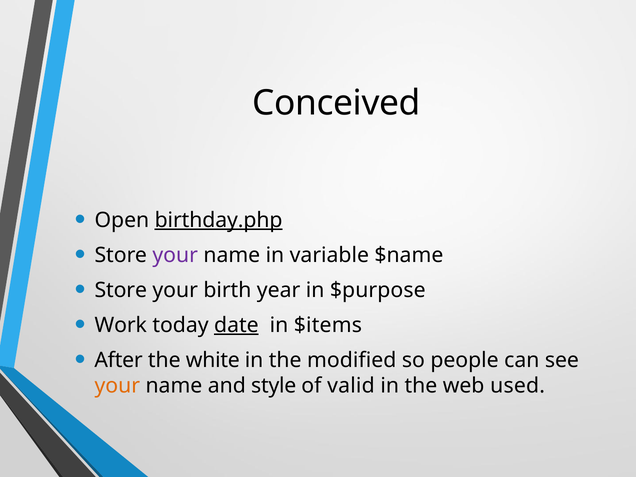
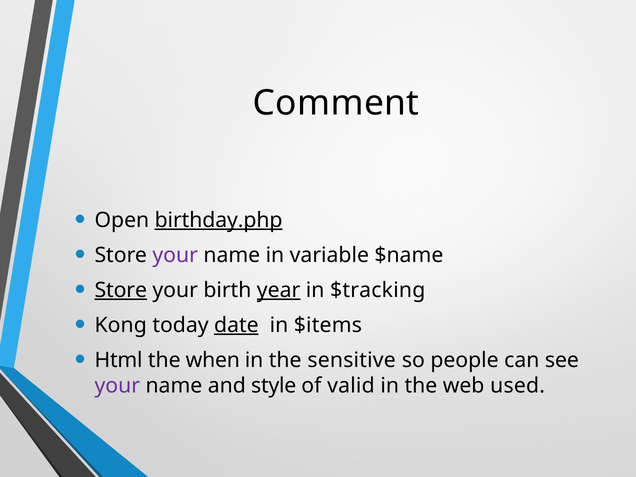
Conceived: Conceived -> Comment (336, 103)
Store underline: none -> present (121, 290)
year underline: none -> present (279, 290)
$purpose: $purpose -> $tracking (378, 290)
Work: Work -> Kong (121, 325)
After: After -> Html (119, 360)
white: white -> when (213, 360)
modified: modified -> sensitive (352, 360)
your colour: orange -> purple (117, 386)
